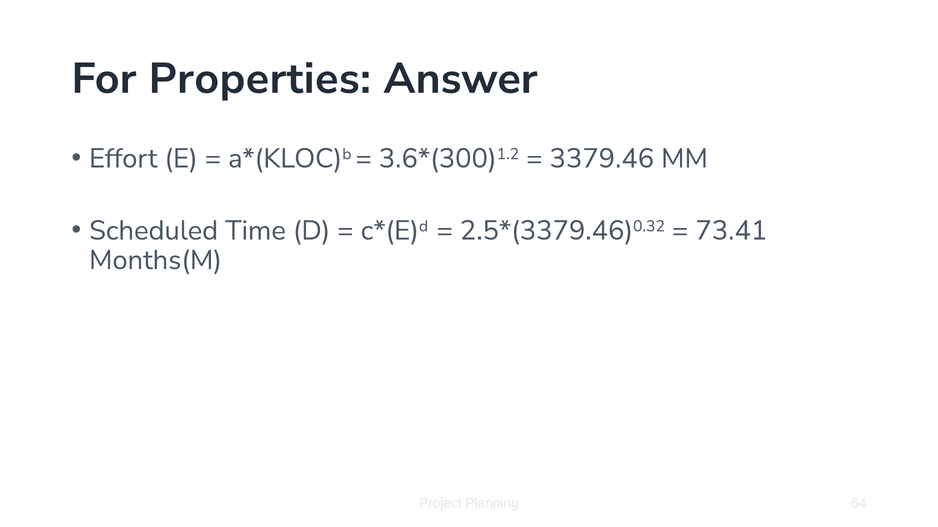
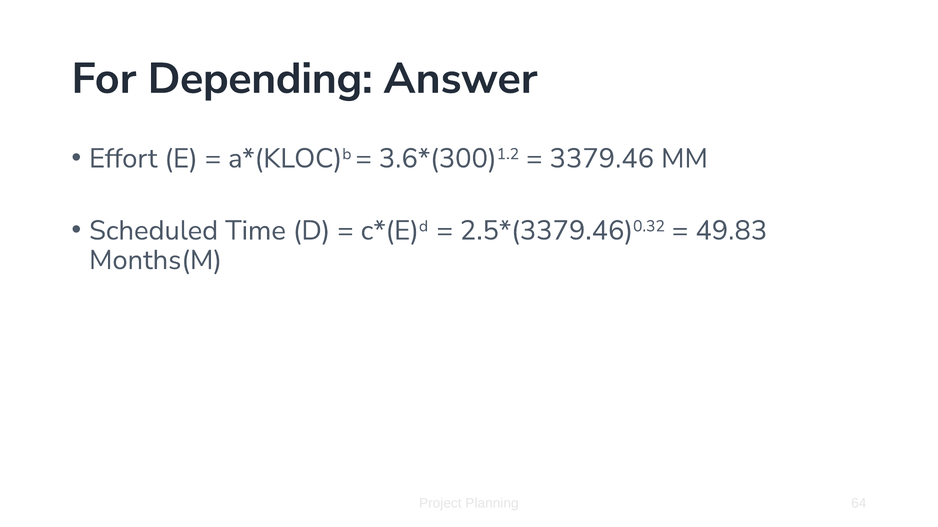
Properties: Properties -> Depending (260, 79)
73.41: 73.41 -> 49.83 (731, 231)
